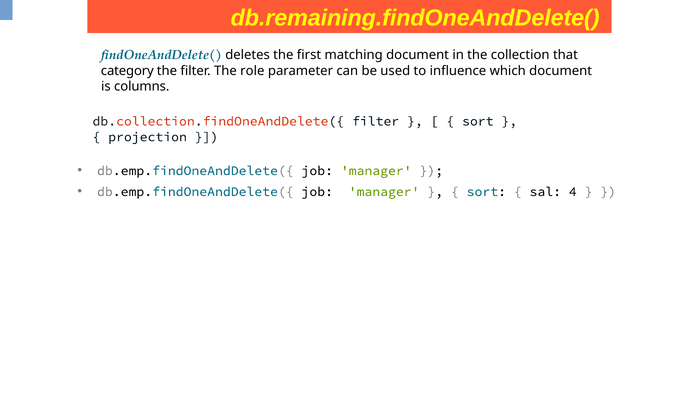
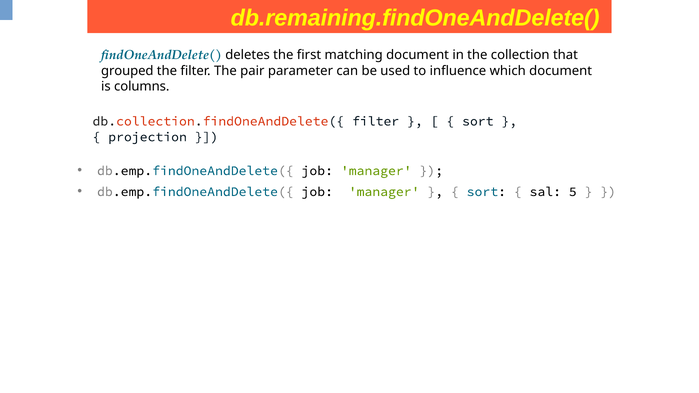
category: category -> grouped (127, 71)
role: role -> pair (252, 71)
4: 4 -> 5 (573, 192)
